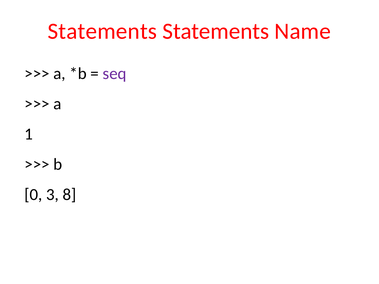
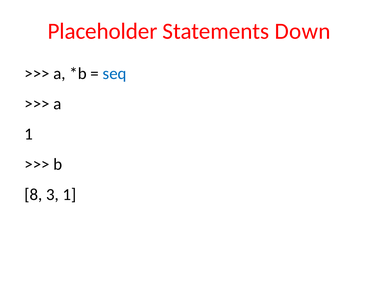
Statements: Statements -> Placeholder (102, 31)
Name: Name -> Down (303, 31)
seq colour: purple -> blue (115, 74)
0: 0 -> 8 (33, 195)
3 8: 8 -> 1 (70, 195)
